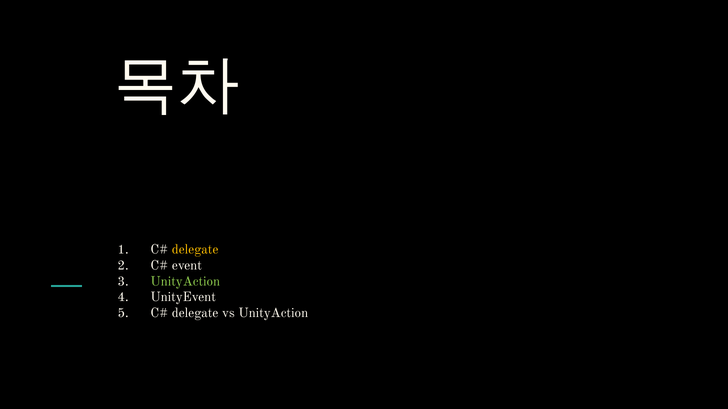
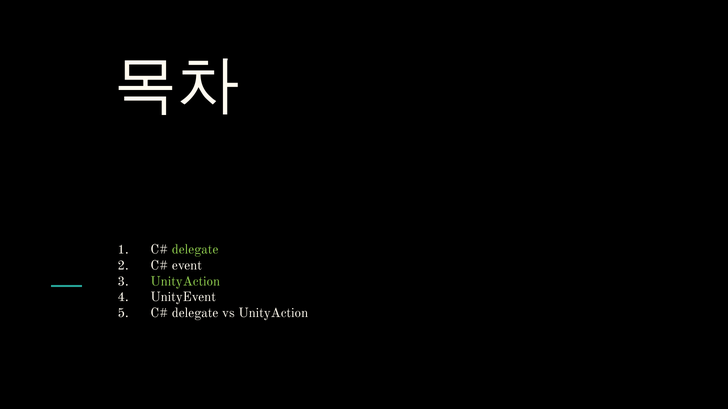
delegate colour: yellow -> light green (195, 250)
